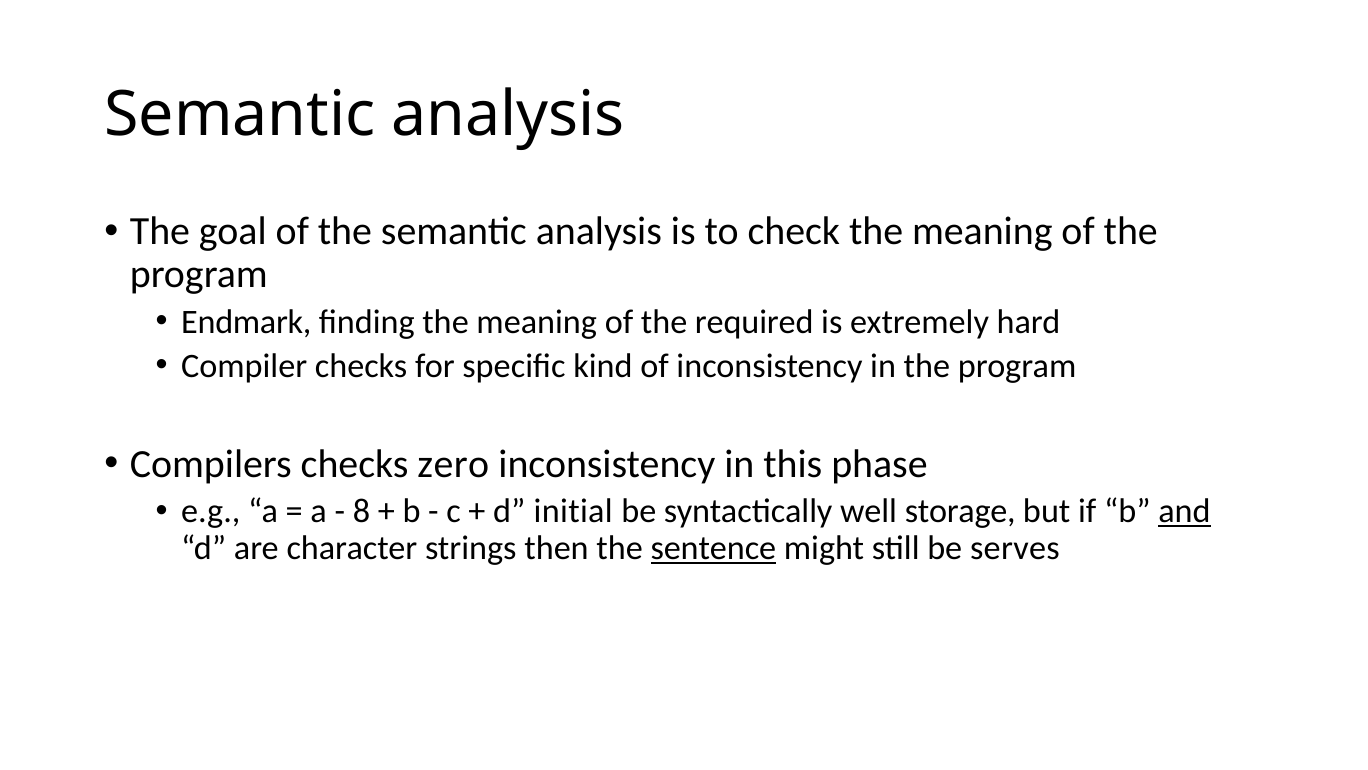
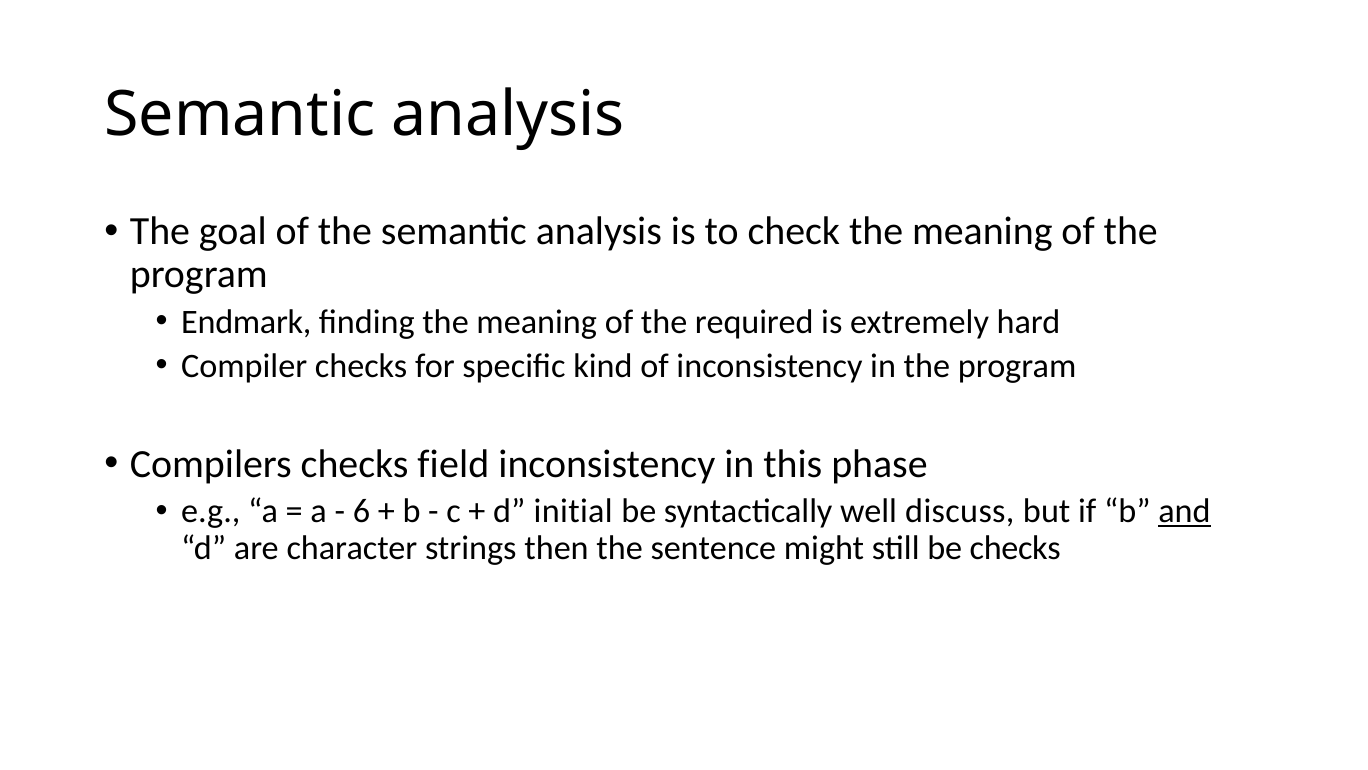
zero: zero -> field (453, 464)
8: 8 -> 6 (361, 511)
storage: storage -> discuss (960, 511)
sentence underline: present -> none (713, 548)
be serves: serves -> checks (1015, 548)
